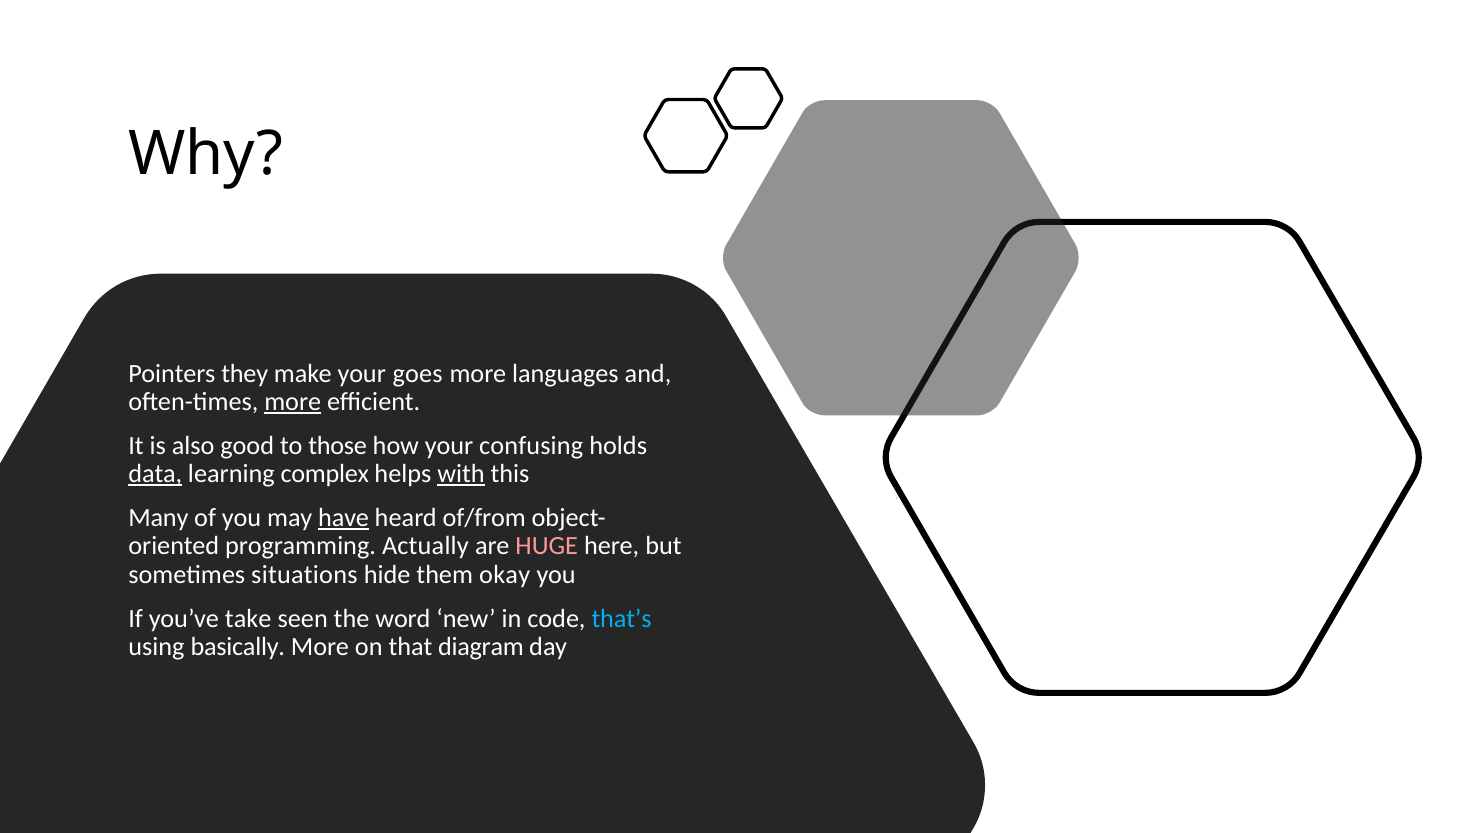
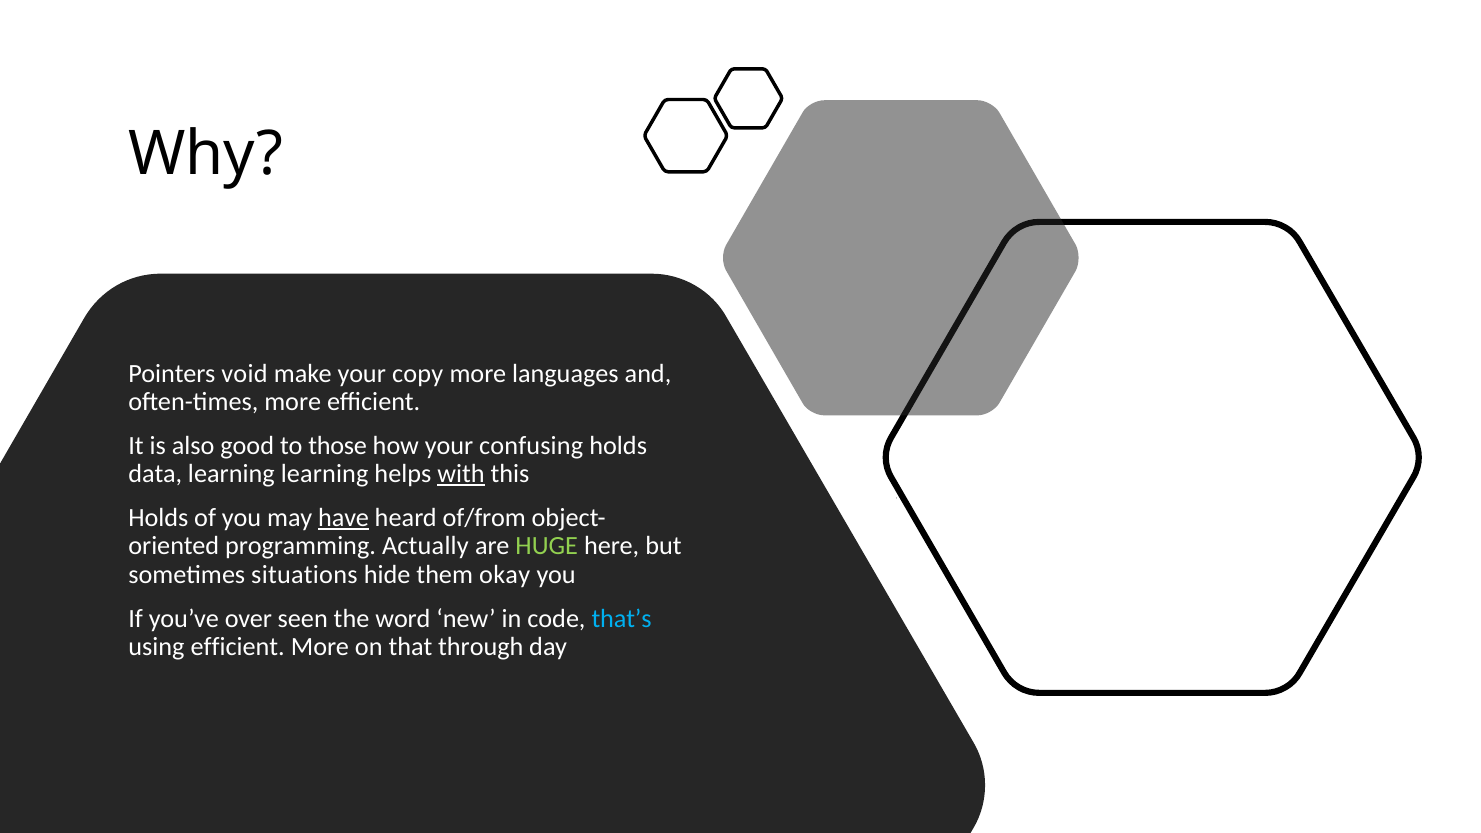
they: they -> void (245, 373)
goes: goes -> copy (418, 373)
more underline: present -> none (293, 402)
data underline: present -> none (155, 474)
learning complex: complex -> learning (325, 474)
Many: Many -> Holds (158, 518)
HUGE colour: pink -> light green (547, 546)
take: take -> over (248, 618)
using basically: basically -> efficient (238, 647)
diagram: diagram -> through (481, 647)
